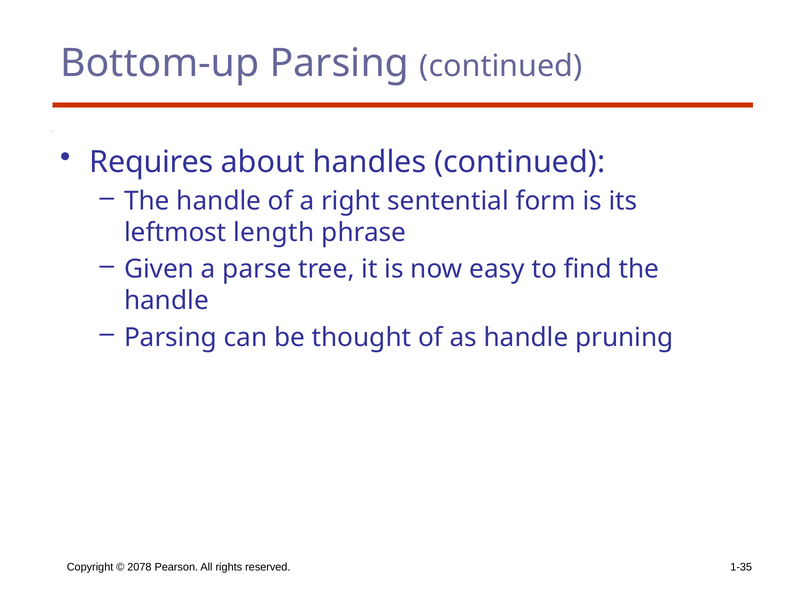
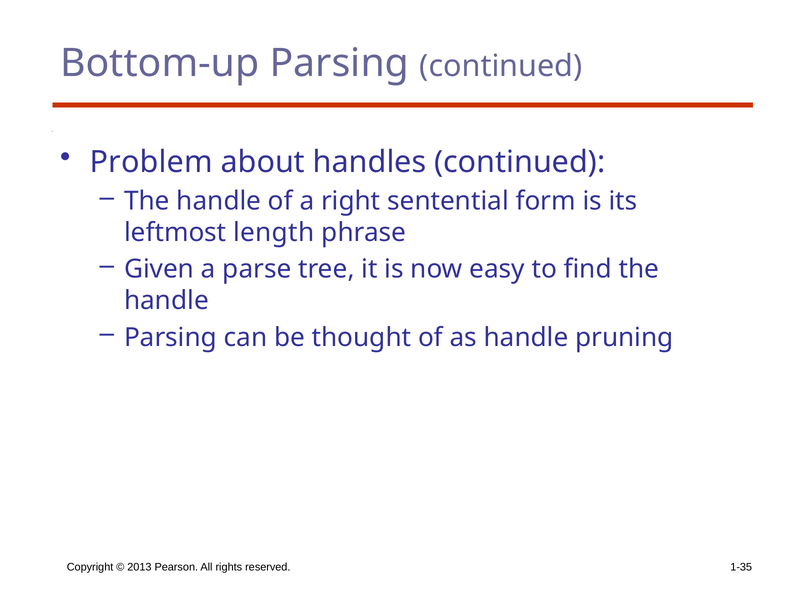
Requires: Requires -> Problem (151, 162)
2078: 2078 -> 2013 (139, 567)
